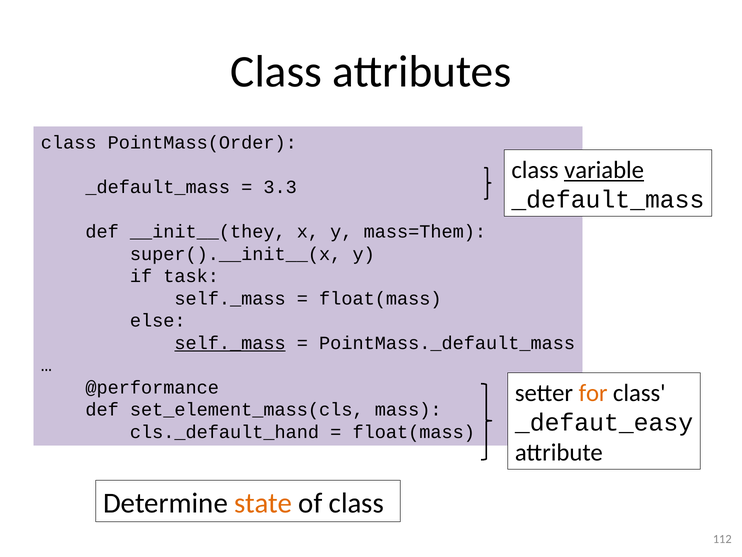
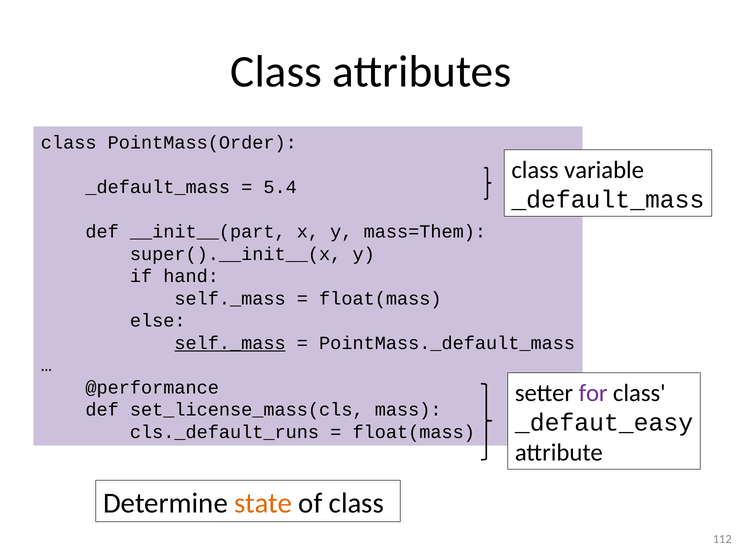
variable underline: present -> none (604, 170)
3.3: 3.3 -> 5.4 (280, 187)
__init__(they: __init__(they -> __init__(part (208, 231)
task: task -> hand (191, 276)
for colour: orange -> purple (593, 393)
set_element_mass(cls: set_element_mass(cls -> set_license_mass(cls (247, 409)
cls._default_hand: cls._default_hand -> cls._default_runs (225, 432)
